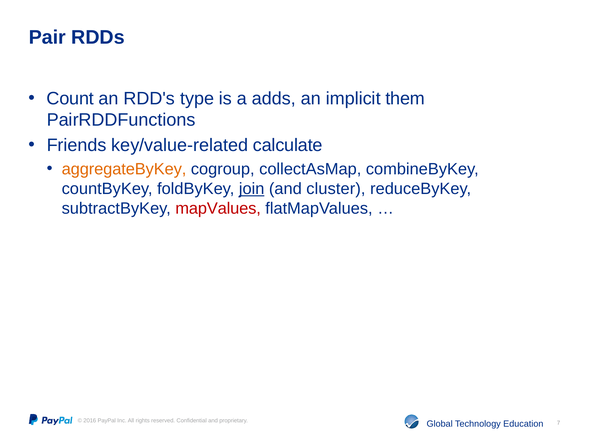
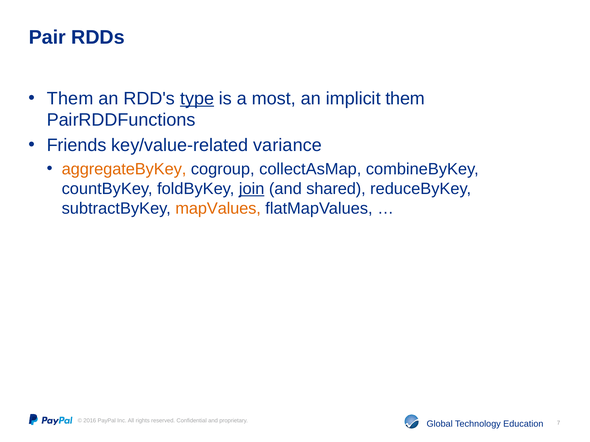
Count: Count -> Them (70, 99)
type underline: none -> present (197, 99)
adds: adds -> most (274, 99)
calculate: calculate -> variance (288, 145)
cluster: cluster -> shared (336, 189)
mapValues colour: red -> orange (218, 209)
